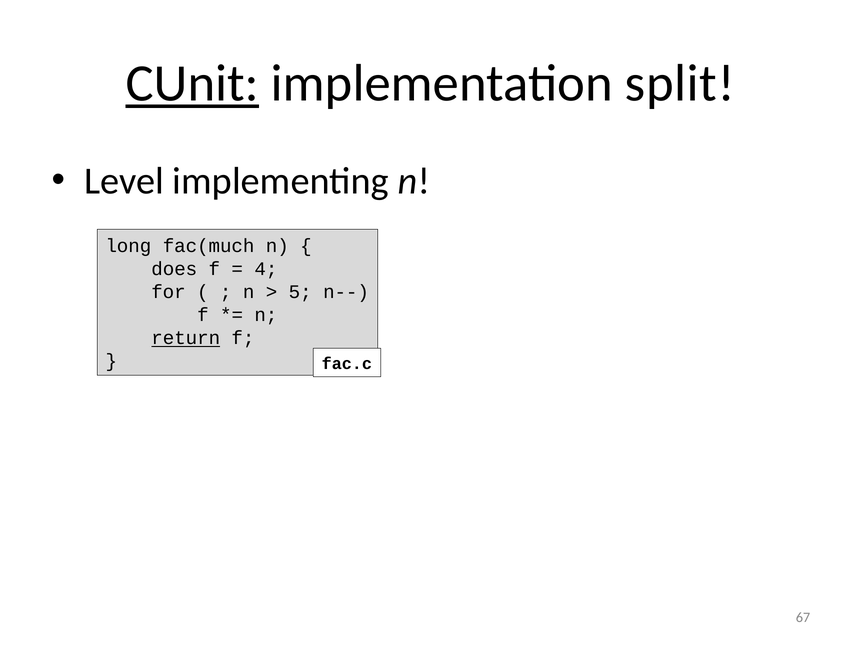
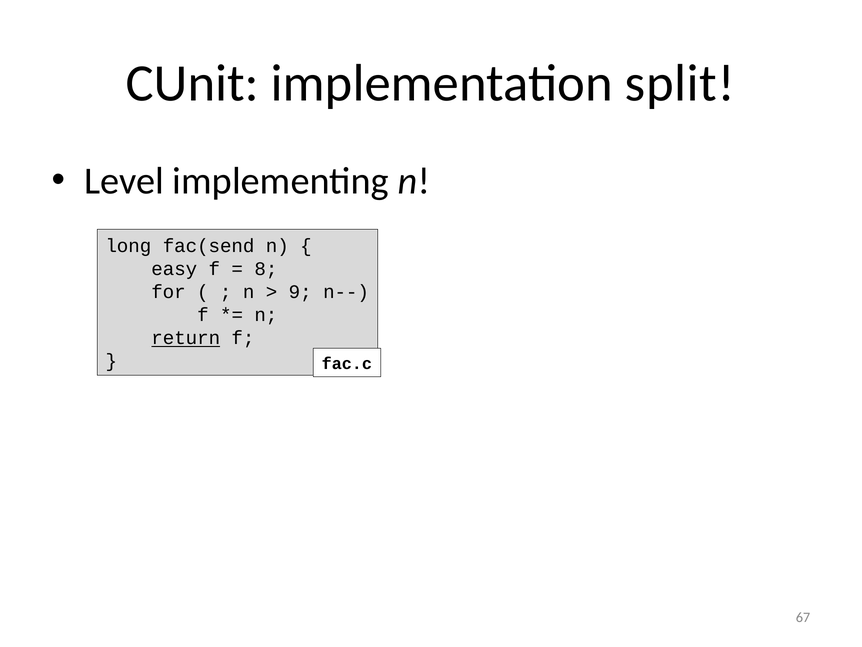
CUnit underline: present -> none (192, 83)
fac(much: fac(much -> fac(send (209, 246)
does: does -> easy (174, 269)
4: 4 -> 8 (266, 269)
5: 5 -> 9 (300, 292)
